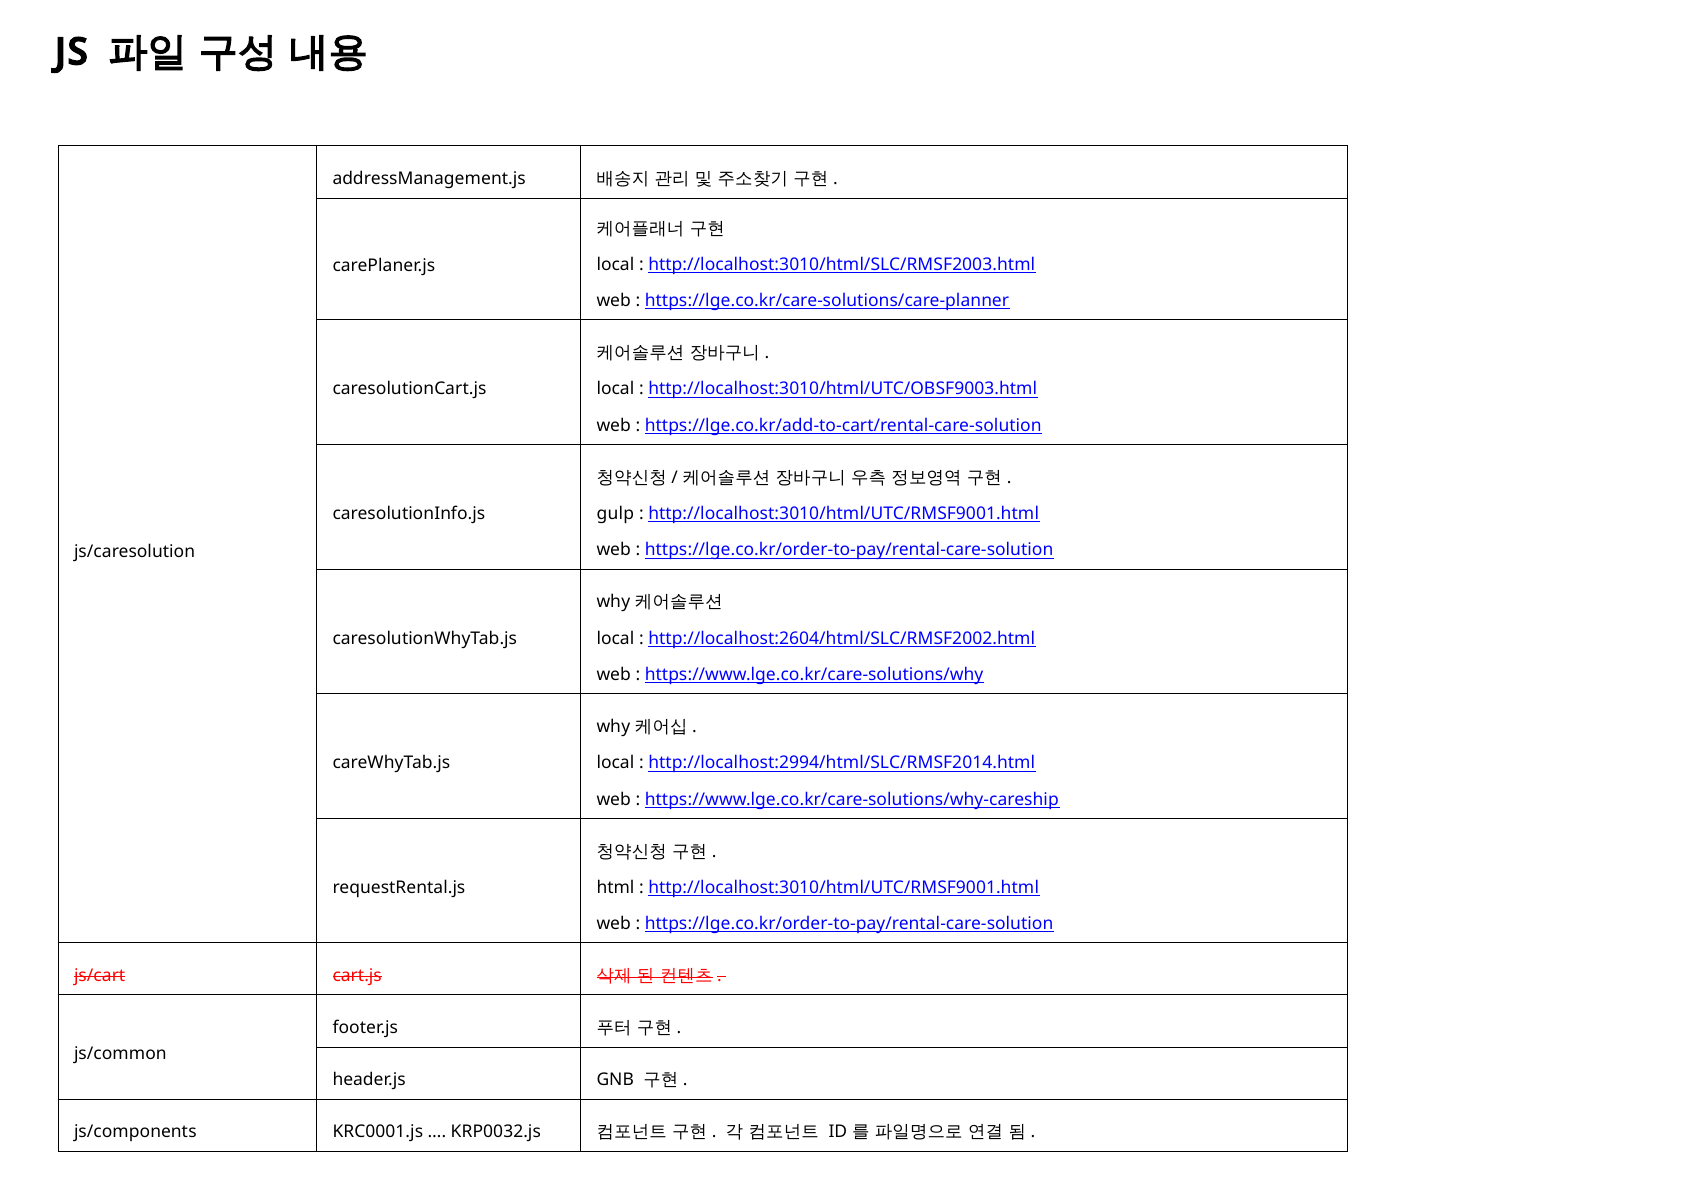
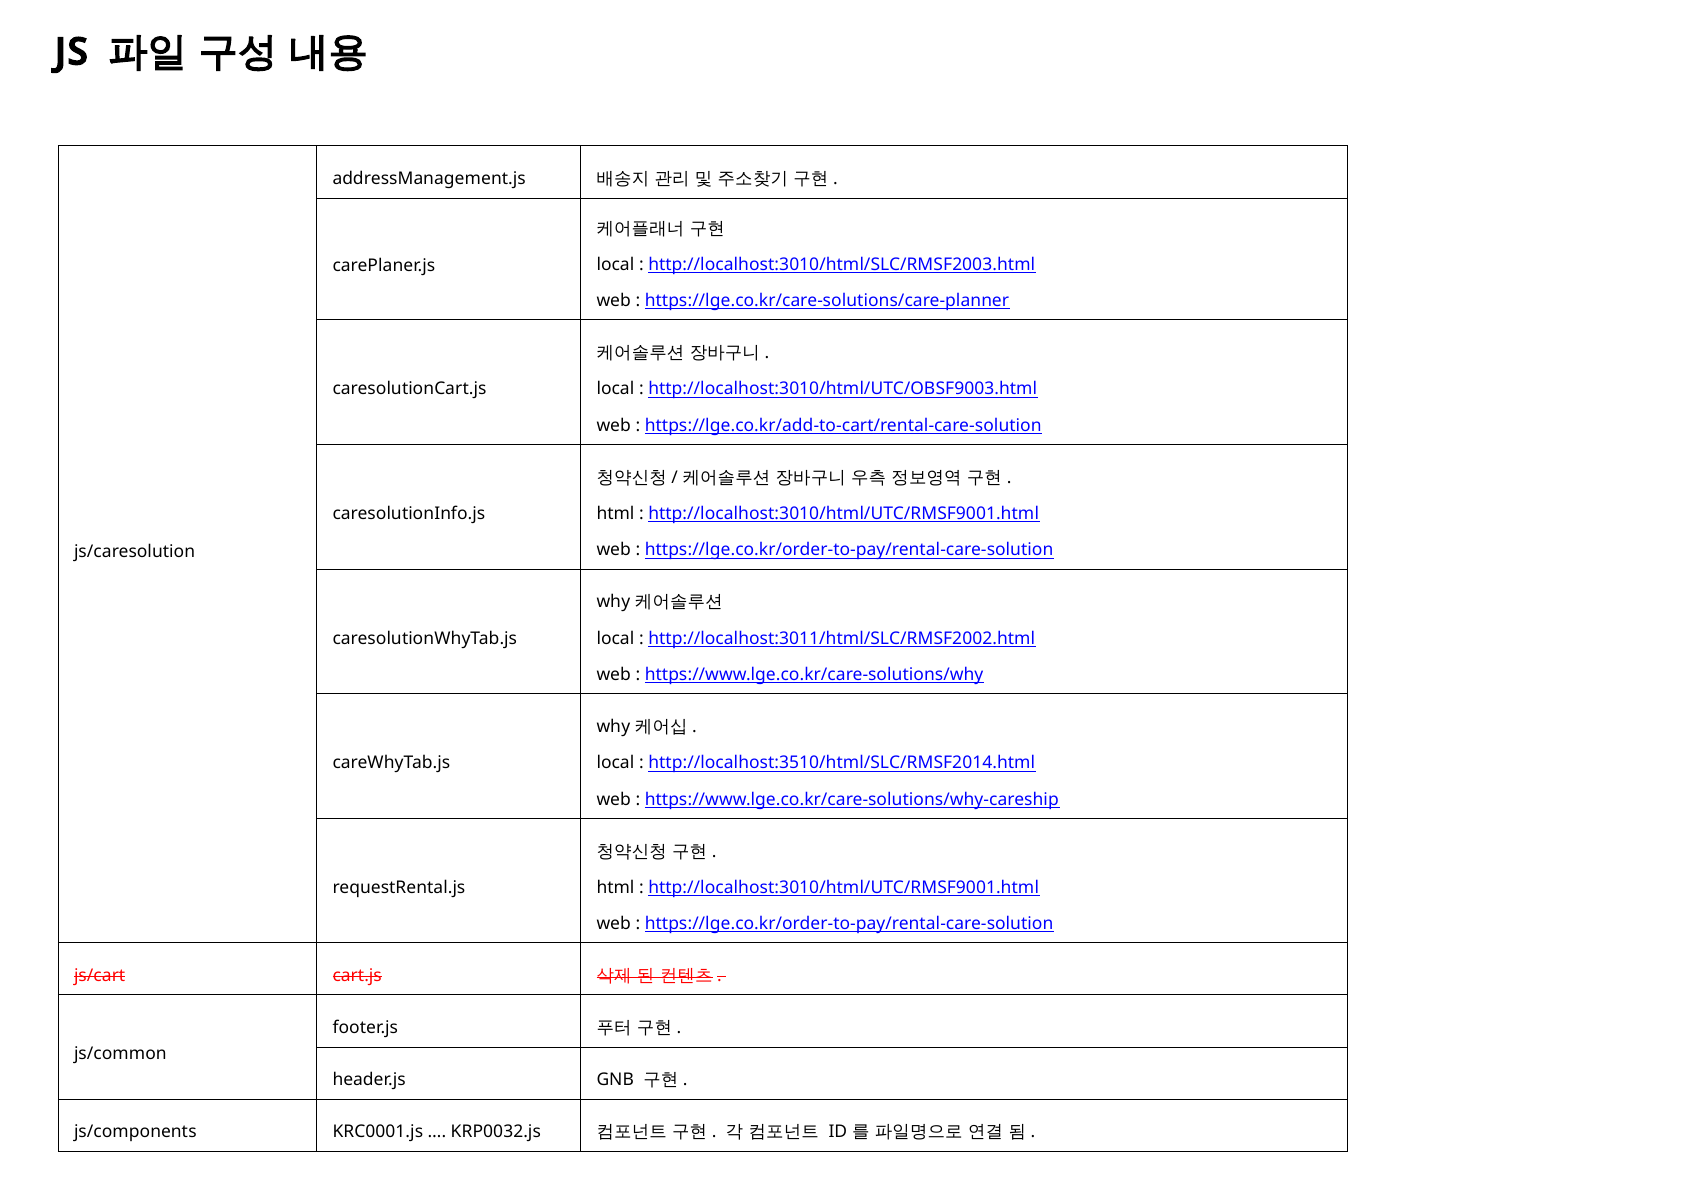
gulp: gulp -> html (616, 514)
http://localhost:2604/html/SLC/RMSF2002.html: http://localhost:2604/html/SLC/RMSF2002.html -> http://localhost:3011/html/SLC/RMSF2002.html (842, 638)
http://localhost:2994/html/SLC/RMSF2014.html: http://localhost:2994/html/SLC/RMSF2014.html -> http://localhost:3510/html/SLC/RMSF2014.html (842, 763)
